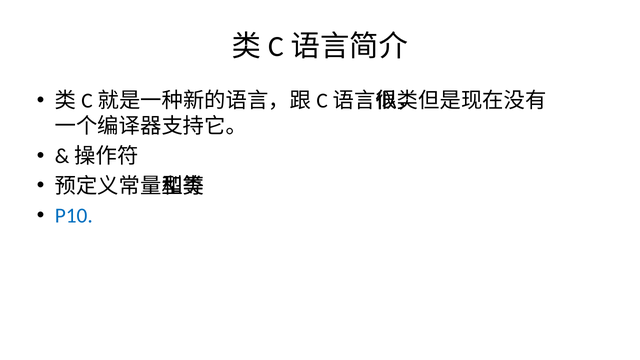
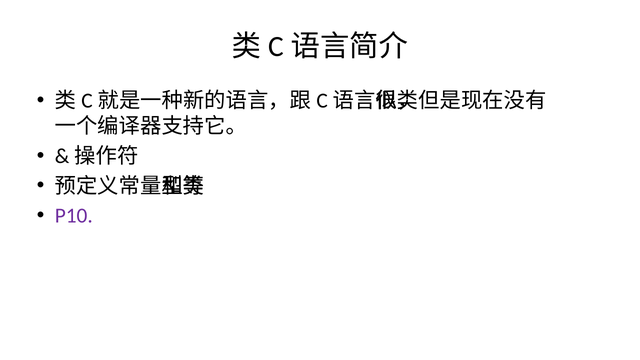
P10 colour: blue -> purple (74, 216)
